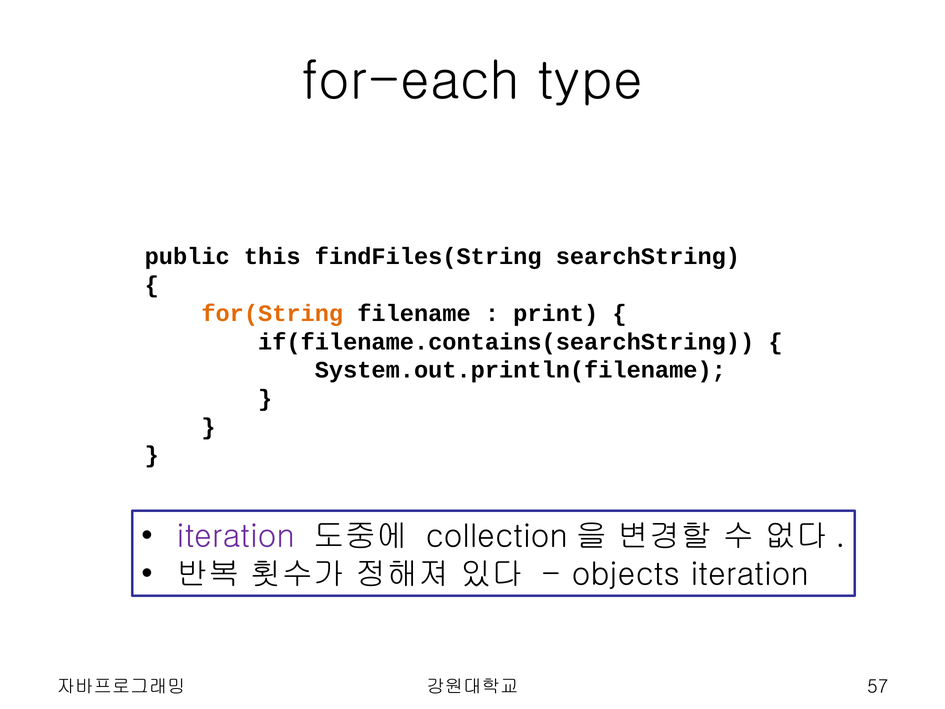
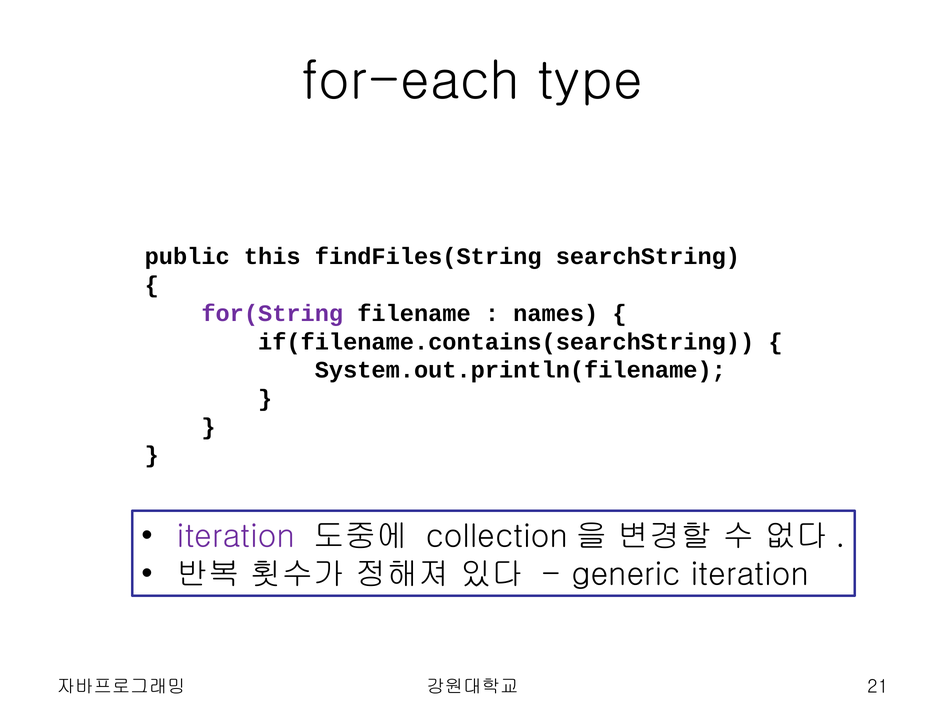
for(String colour: orange -> purple (272, 313)
print: print -> names (556, 313)
objects: objects -> generic (626, 574)
57: 57 -> 21 (878, 686)
